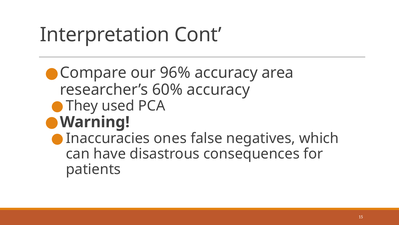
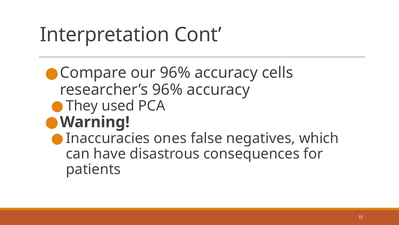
area: area -> cells (278, 73)
researcher’s 60%: 60% -> 96% (167, 89)
